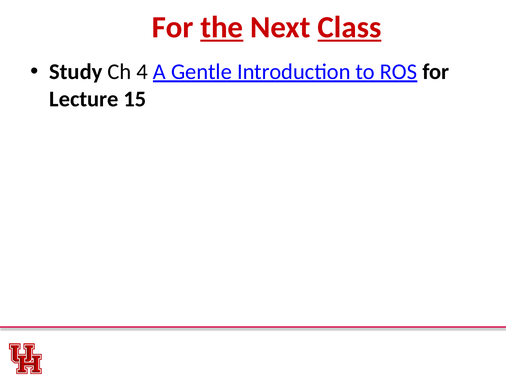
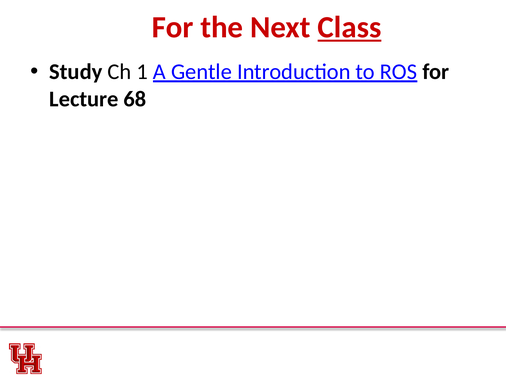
the underline: present -> none (222, 27)
4: 4 -> 1 (142, 72)
15: 15 -> 68 (135, 99)
